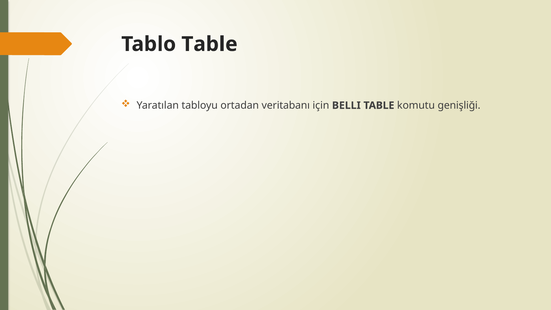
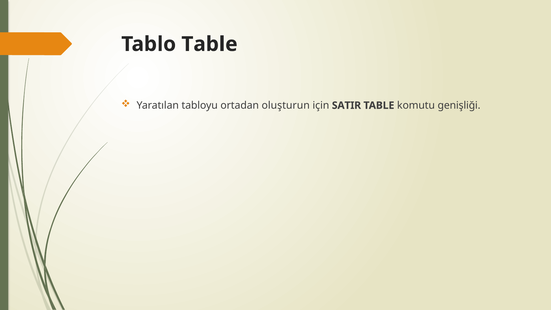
veritabanı: veritabanı -> oluşturun (286, 105)
BELLI: BELLI -> SATIR (346, 105)
